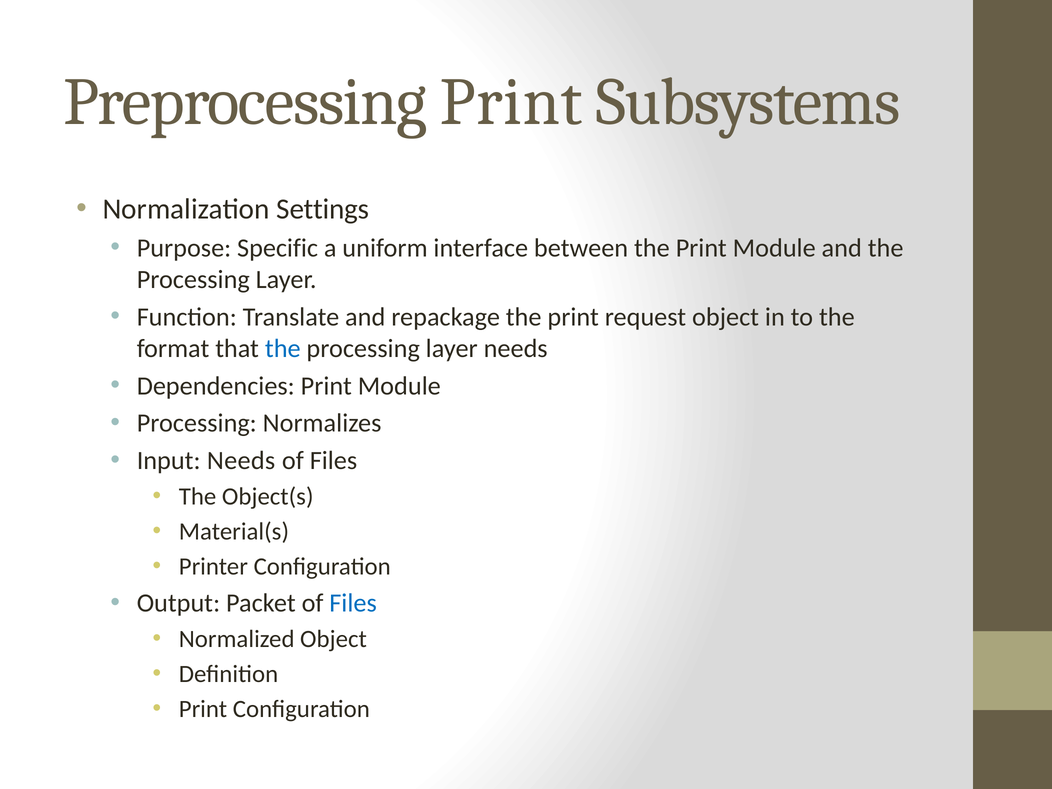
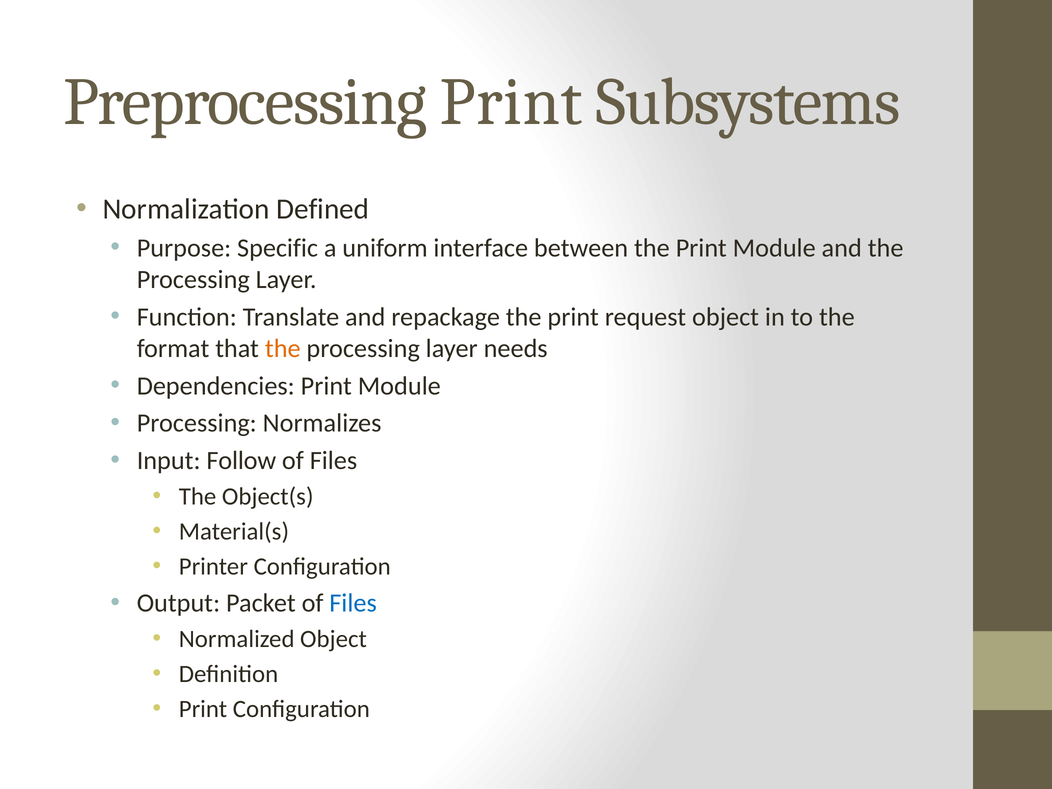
Settings: Settings -> Defined (323, 209)
the colour: blue -> orange (283, 348)
Input Needs: Needs -> Follow (241, 461)
